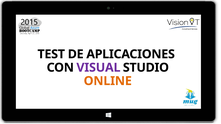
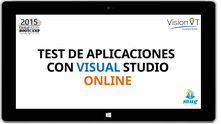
VISUAL colour: purple -> blue (98, 68)
